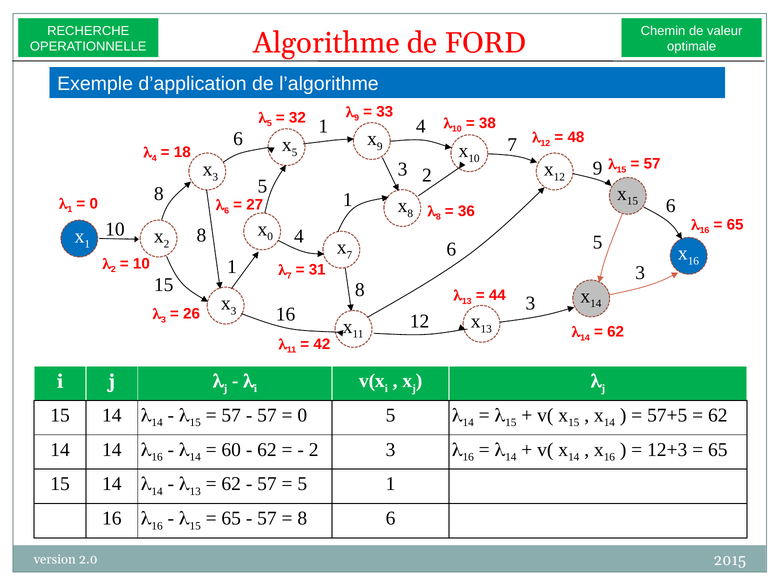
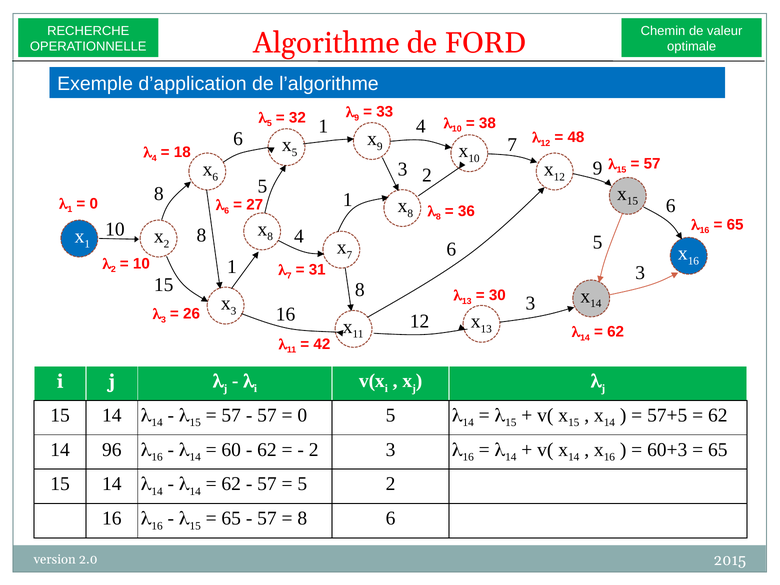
3: 3 -> 6 (215, 177)
0: 0 -> 8 (270, 237)
44: 44 -> 30 (497, 295)
14 14: 14 -> 96 (112, 450)
12+3: 12+3 -> 60+3 (667, 450)
13: 13 -> 14 (195, 492)
1: 1 -> 2 (391, 484)
